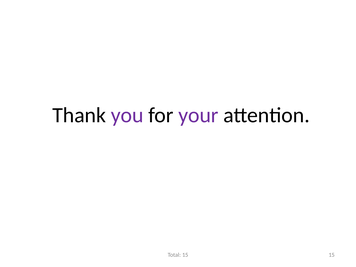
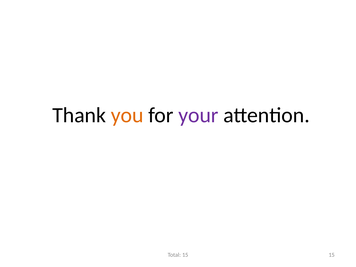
you colour: purple -> orange (127, 115)
